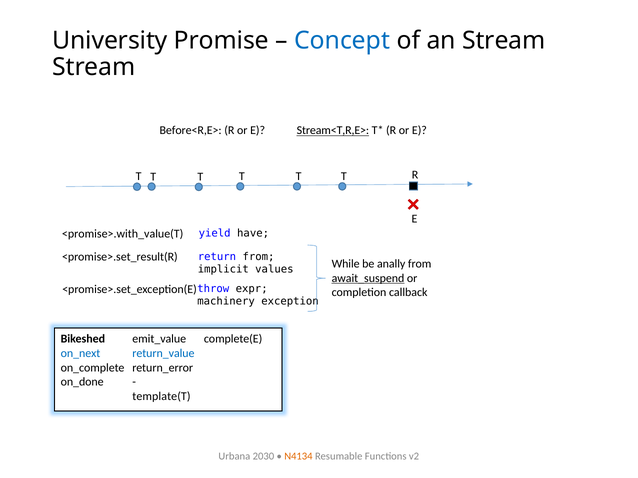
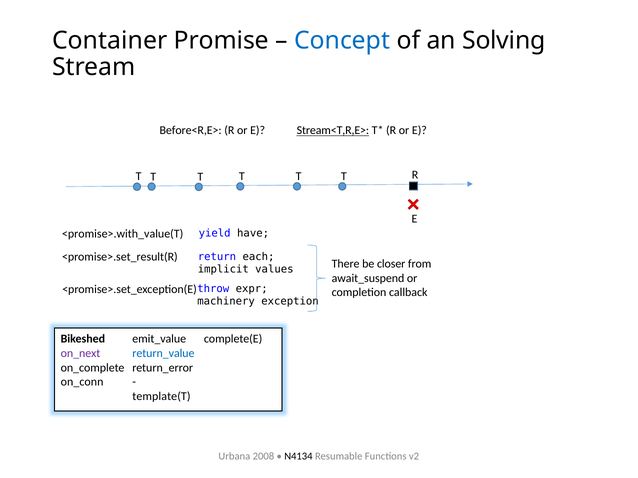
University: University -> Container (110, 41)
an Stream: Stream -> Solving (504, 41)
return from: from -> each (259, 257)
While: While -> There (346, 264)
anally: anally -> closer (391, 264)
await_suspend underline: present -> none (368, 278)
on_next colour: blue -> purple (81, 354)
on_done: on_done -> on_conn (82, 382)
2030: 2030 -> 2008 (263, 457)
N4134 colour: orange -> black (298, 457)
